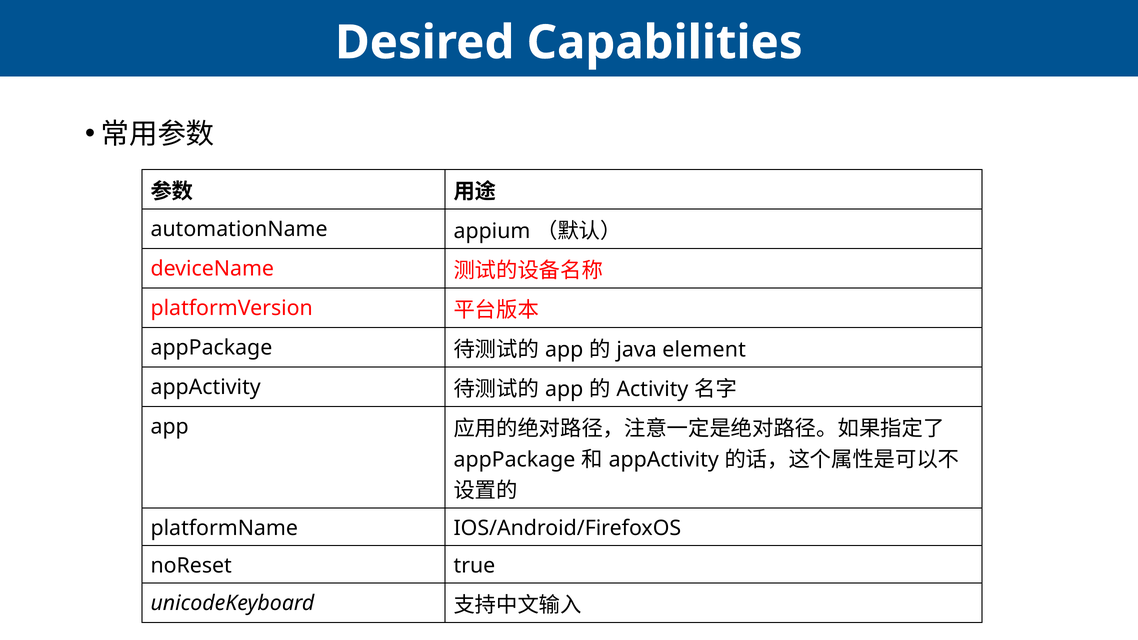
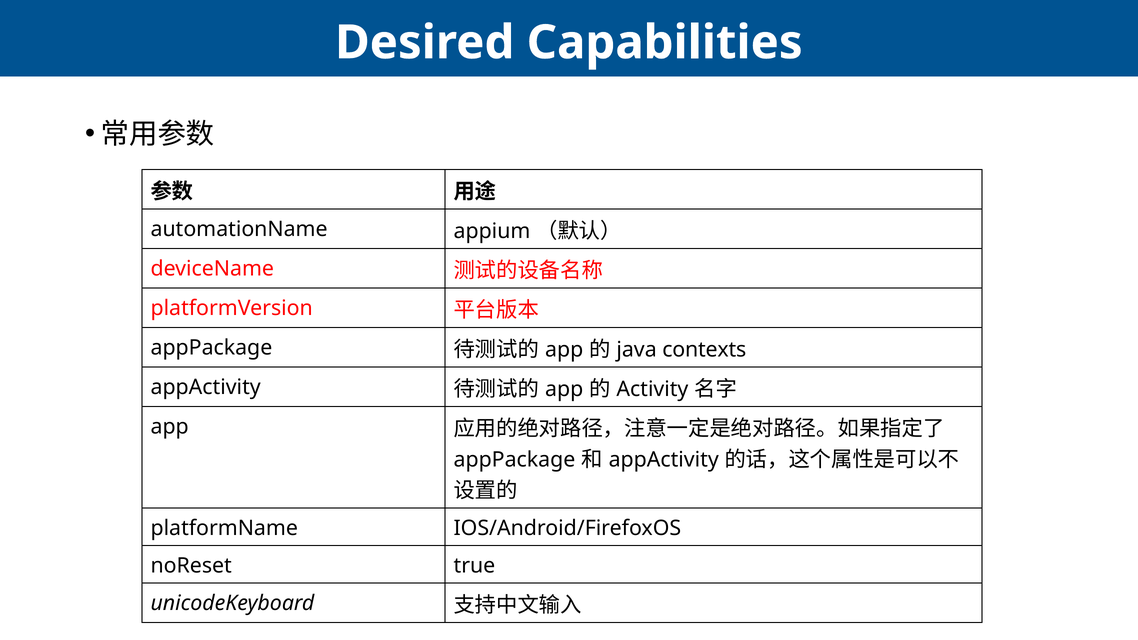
element: element -> contexts (704, 350)
